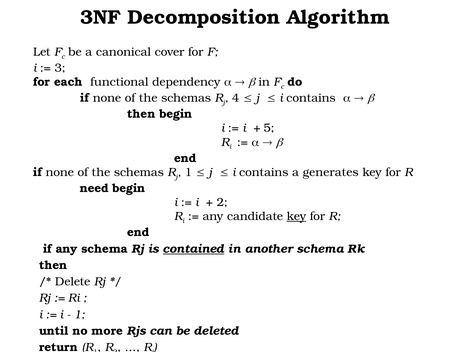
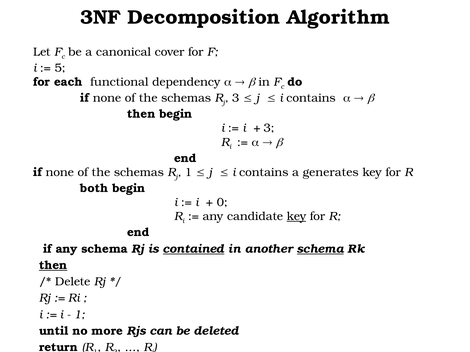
3: 3 -> 5 (60, 68)
4: 4 -> 3 (236, 98)
5: 5 -> 3 (269, 128)
need: need -> both (94, 189)
2: 2 -> 0 (222, 203)
schema underline: none -> present (320, 249)
then underline: none -> present (53, 266)
